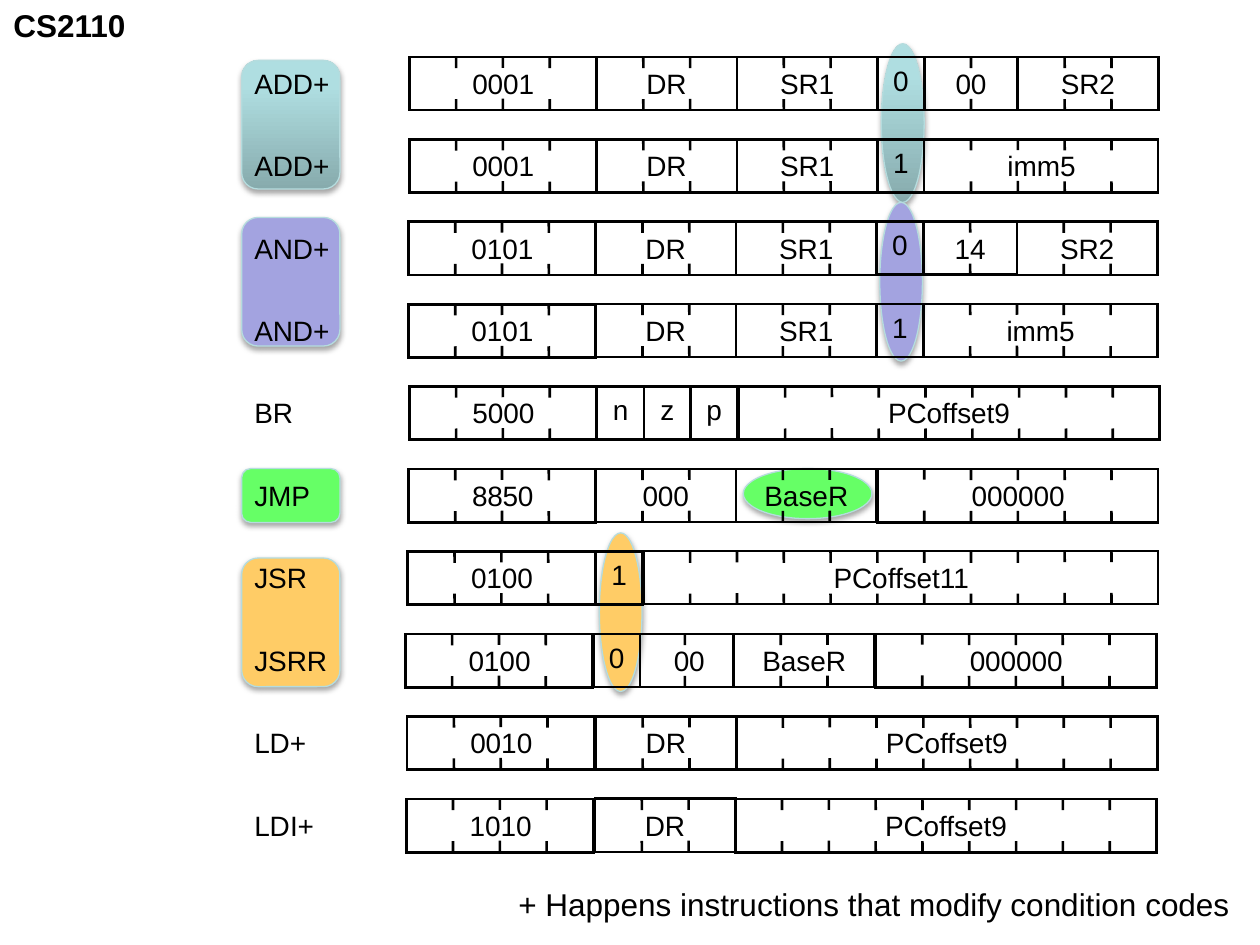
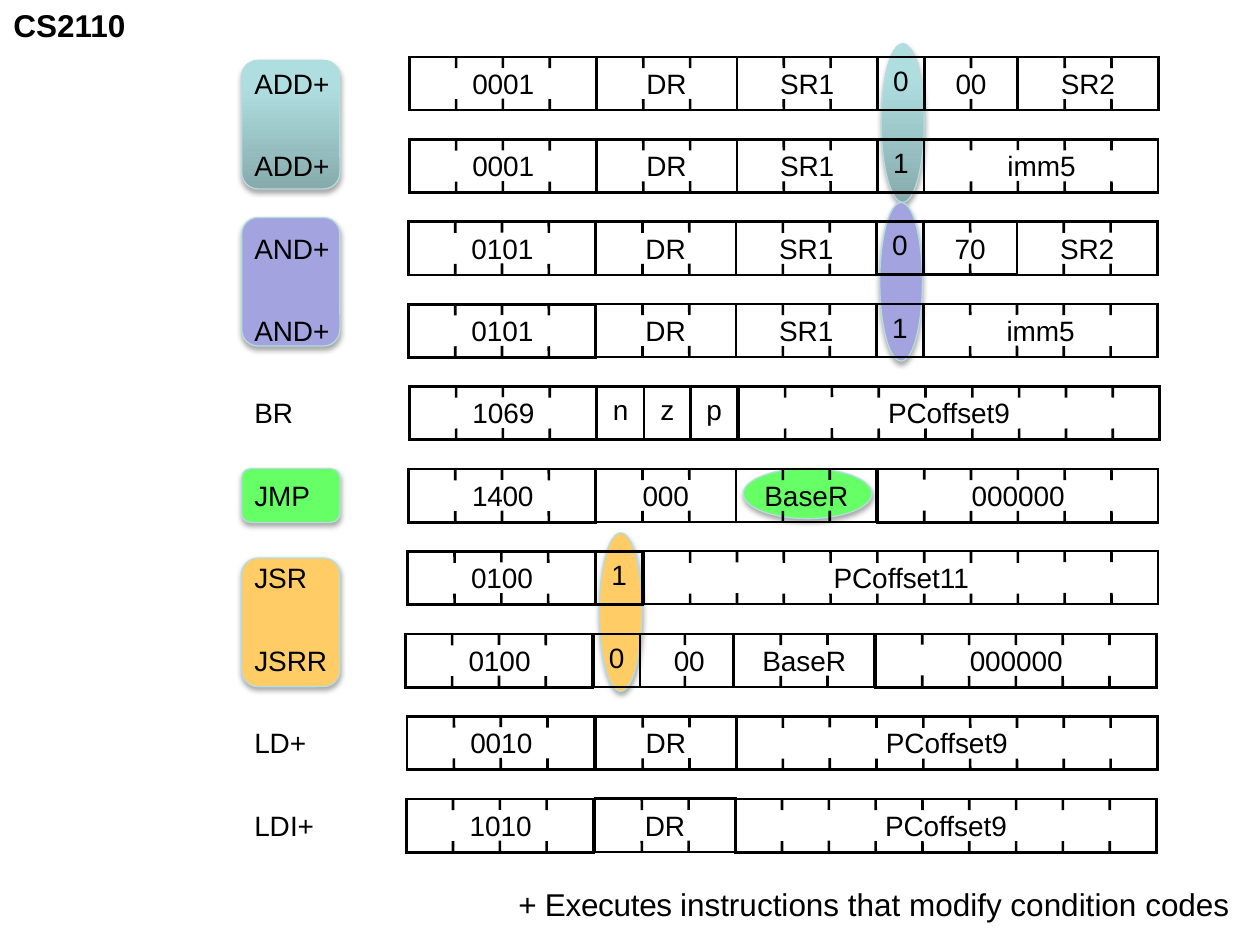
14: 14 -> 70 (970, 250)
5000: 5000 -> 1069 (503, 415)
8850: 8850 -> 1400 (503, 497)
Happens: Happens -> Executes (609, 906)
